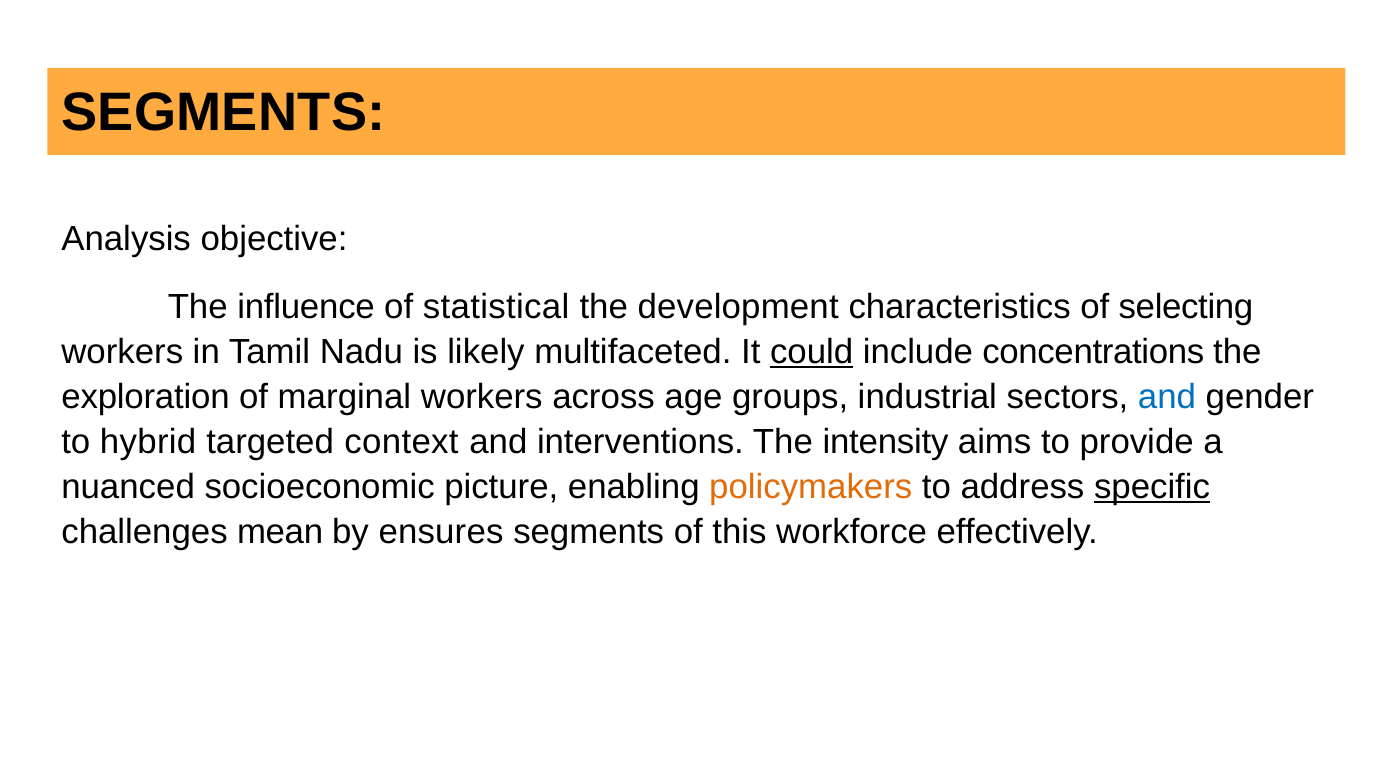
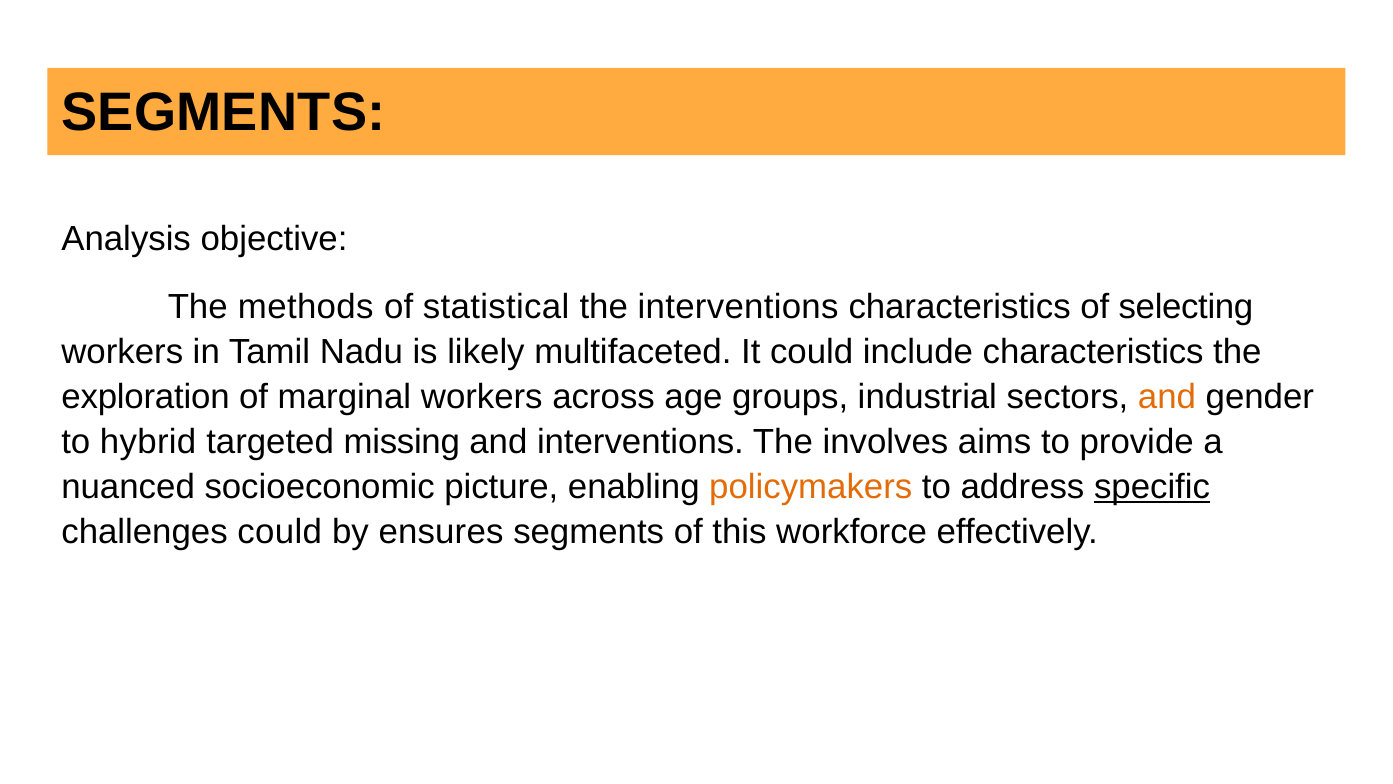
influence: influence -> methods (306, 307)
the development: development -> interventions (738, 307)
could underline: present -> none (812, 352)
include concentrations: concentrations -> characteristics (1093, 352)
and colour: blue -> orange (1167, 397)
context: context -> missing (402, 442)
intensity: intensity -> involves (885, 442)
challenges mean: mean -> could (280, 531)
